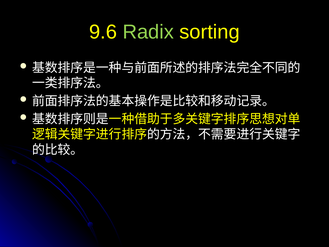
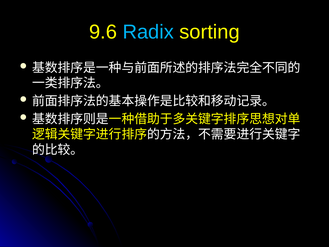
Radix colour: light green -> light blue (148, 32)
